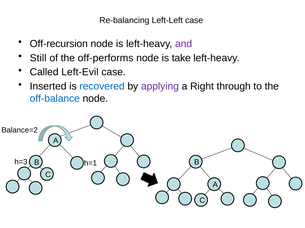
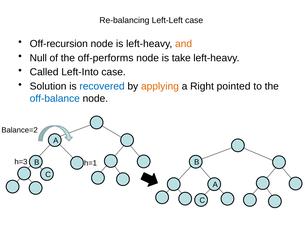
and colour: purple -> orange (184, 44)
Still: Still -> Null (38, 58)
Left-Evil: Left-Evil -> Left-Into (80, 72)
Inserted: Inserted -> Solution (48, 87)
applying colour: purple -> orange (160, 87)
through: through -> pointed (234, 87)
